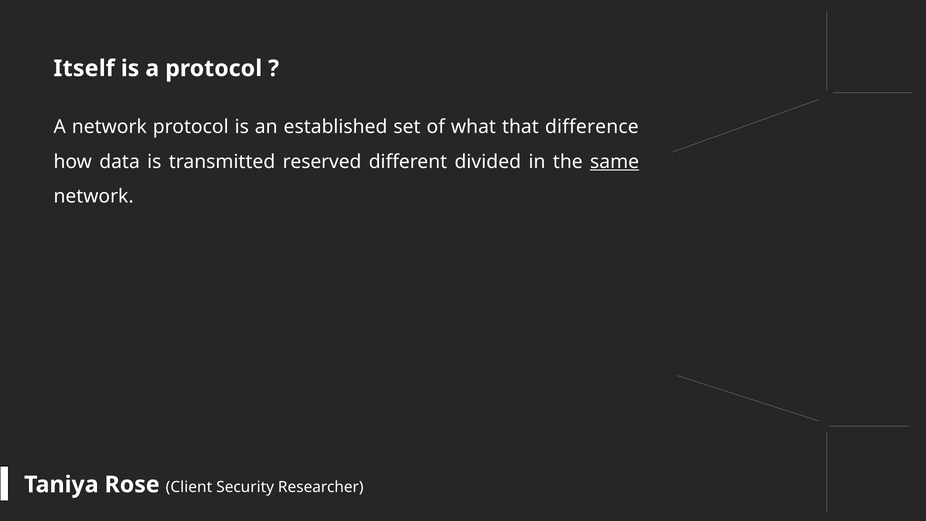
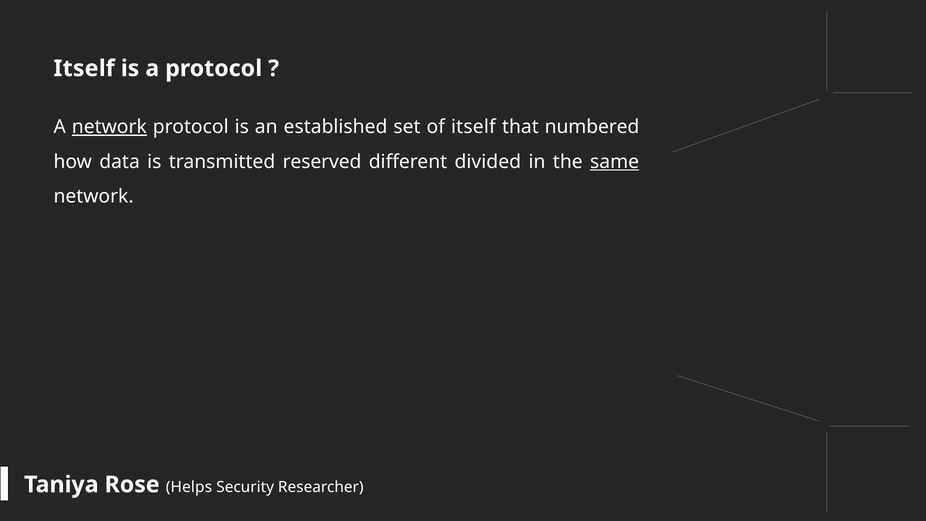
network underline: none -> present (109, 127)
of what: what -> itself (473, 127)
difference: difference -> numbered (592, 127)
Client: Client -> Helps (189, 487)
